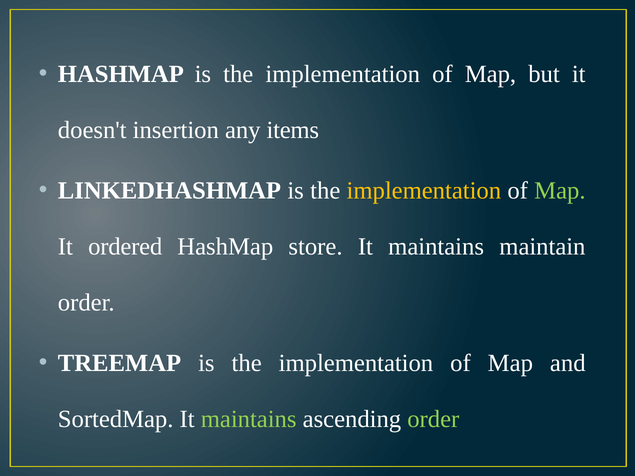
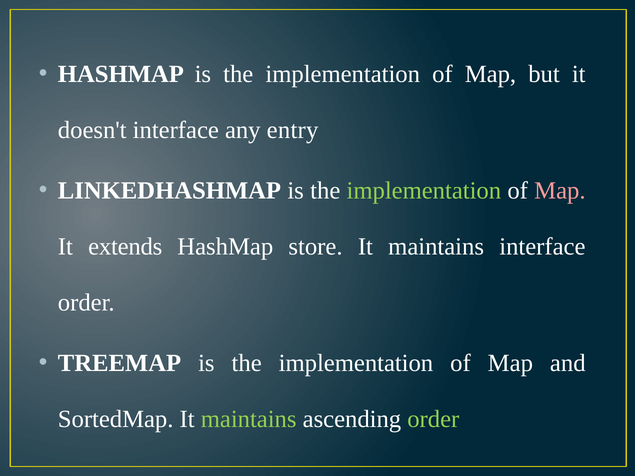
doesn't insertion: insertion -> interface (176, 130)
items: items -> entry (293, 130)
implementation colour: yellow -> light green (424, 191)
Map colour: light green -> pink (560, 191)
ordered: ordered -> extends (125, 247)
maintains maintain: maintain -> interface (542, 247)
